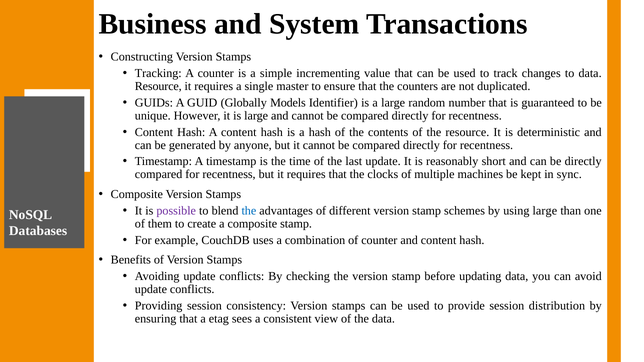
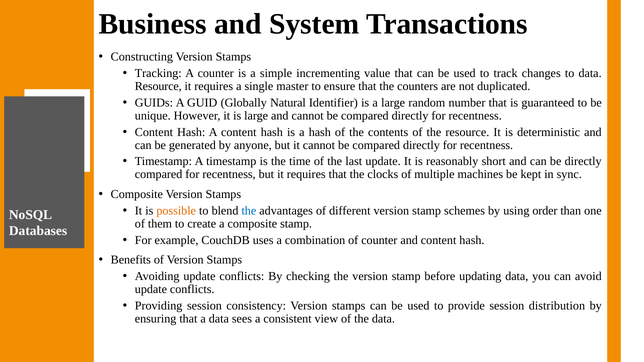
Models: Models -> Natural (288, 103)
possible colour: purple -> orange (176, 211)
using large: large -> order (545, 211)
a etag: etag -> data (219, 319)
